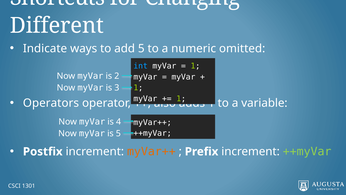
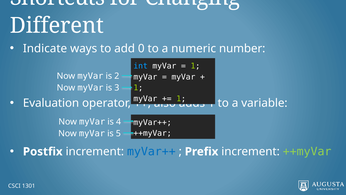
add 5: 5 -> 0 (141, 48)
omitted: omitted -> number (242, 48)
Operators: Operators -> Evaluation (51, 103)
myVar++ colour: orange -> blue (151, 151)
